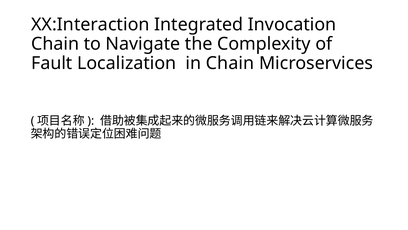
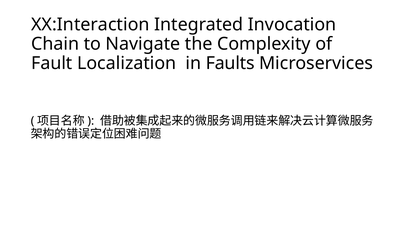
in Chain: Chain -> Faults (230, 63)
